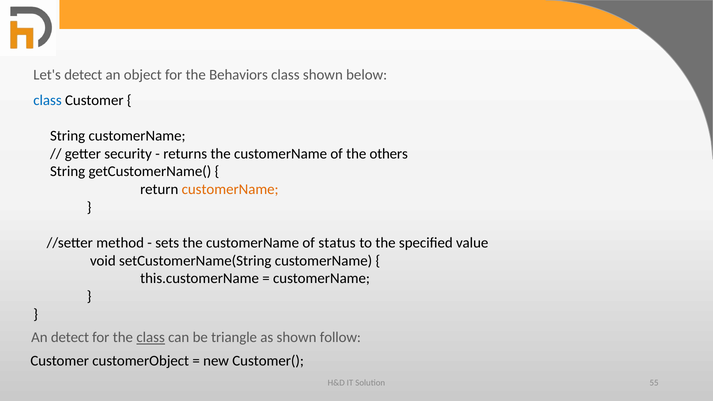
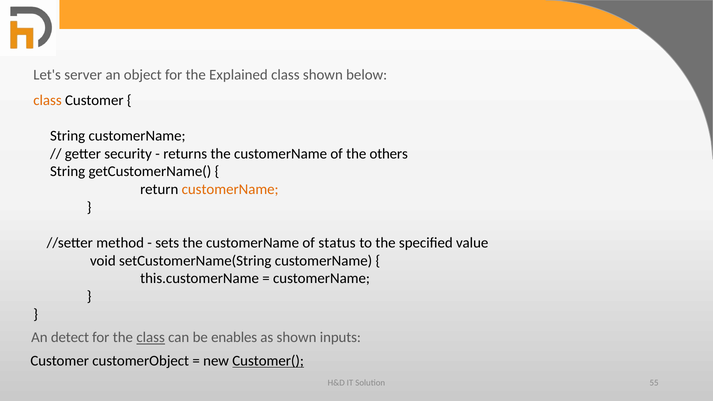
Let's detect: detect -> server (83, 75)
Behaviors: Behaviors -> Explained (238, 75)
class colour: blue -> orange (47, 100)
triangle: triangle -> enables (234, 338)
follow: follow -> inputs (340, 338)
Customer( underline: none -> present (268, 361)
